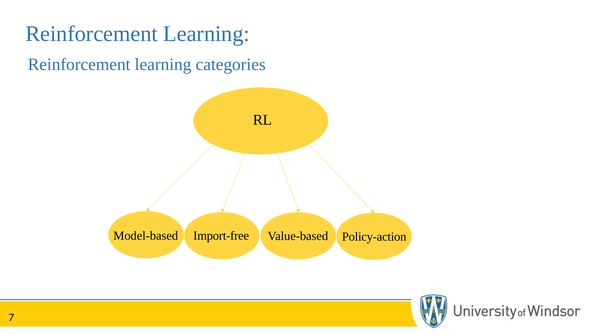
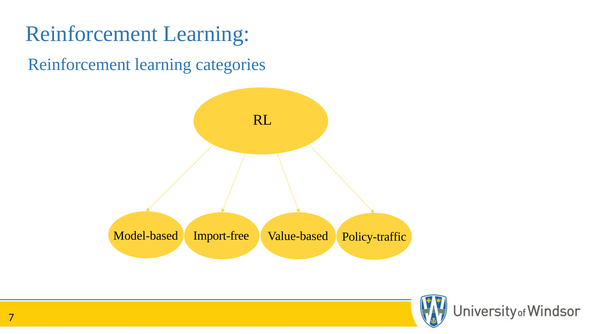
Policy-action: Policy-action -> Policy-traffic (374, 237)
